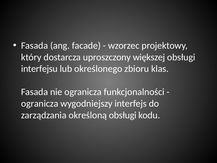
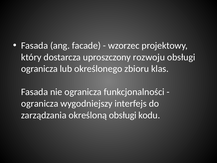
większej: większej -> rozwoju (149, 57)
interfejsu: interfejsu -> ogranicza (39, 69)
